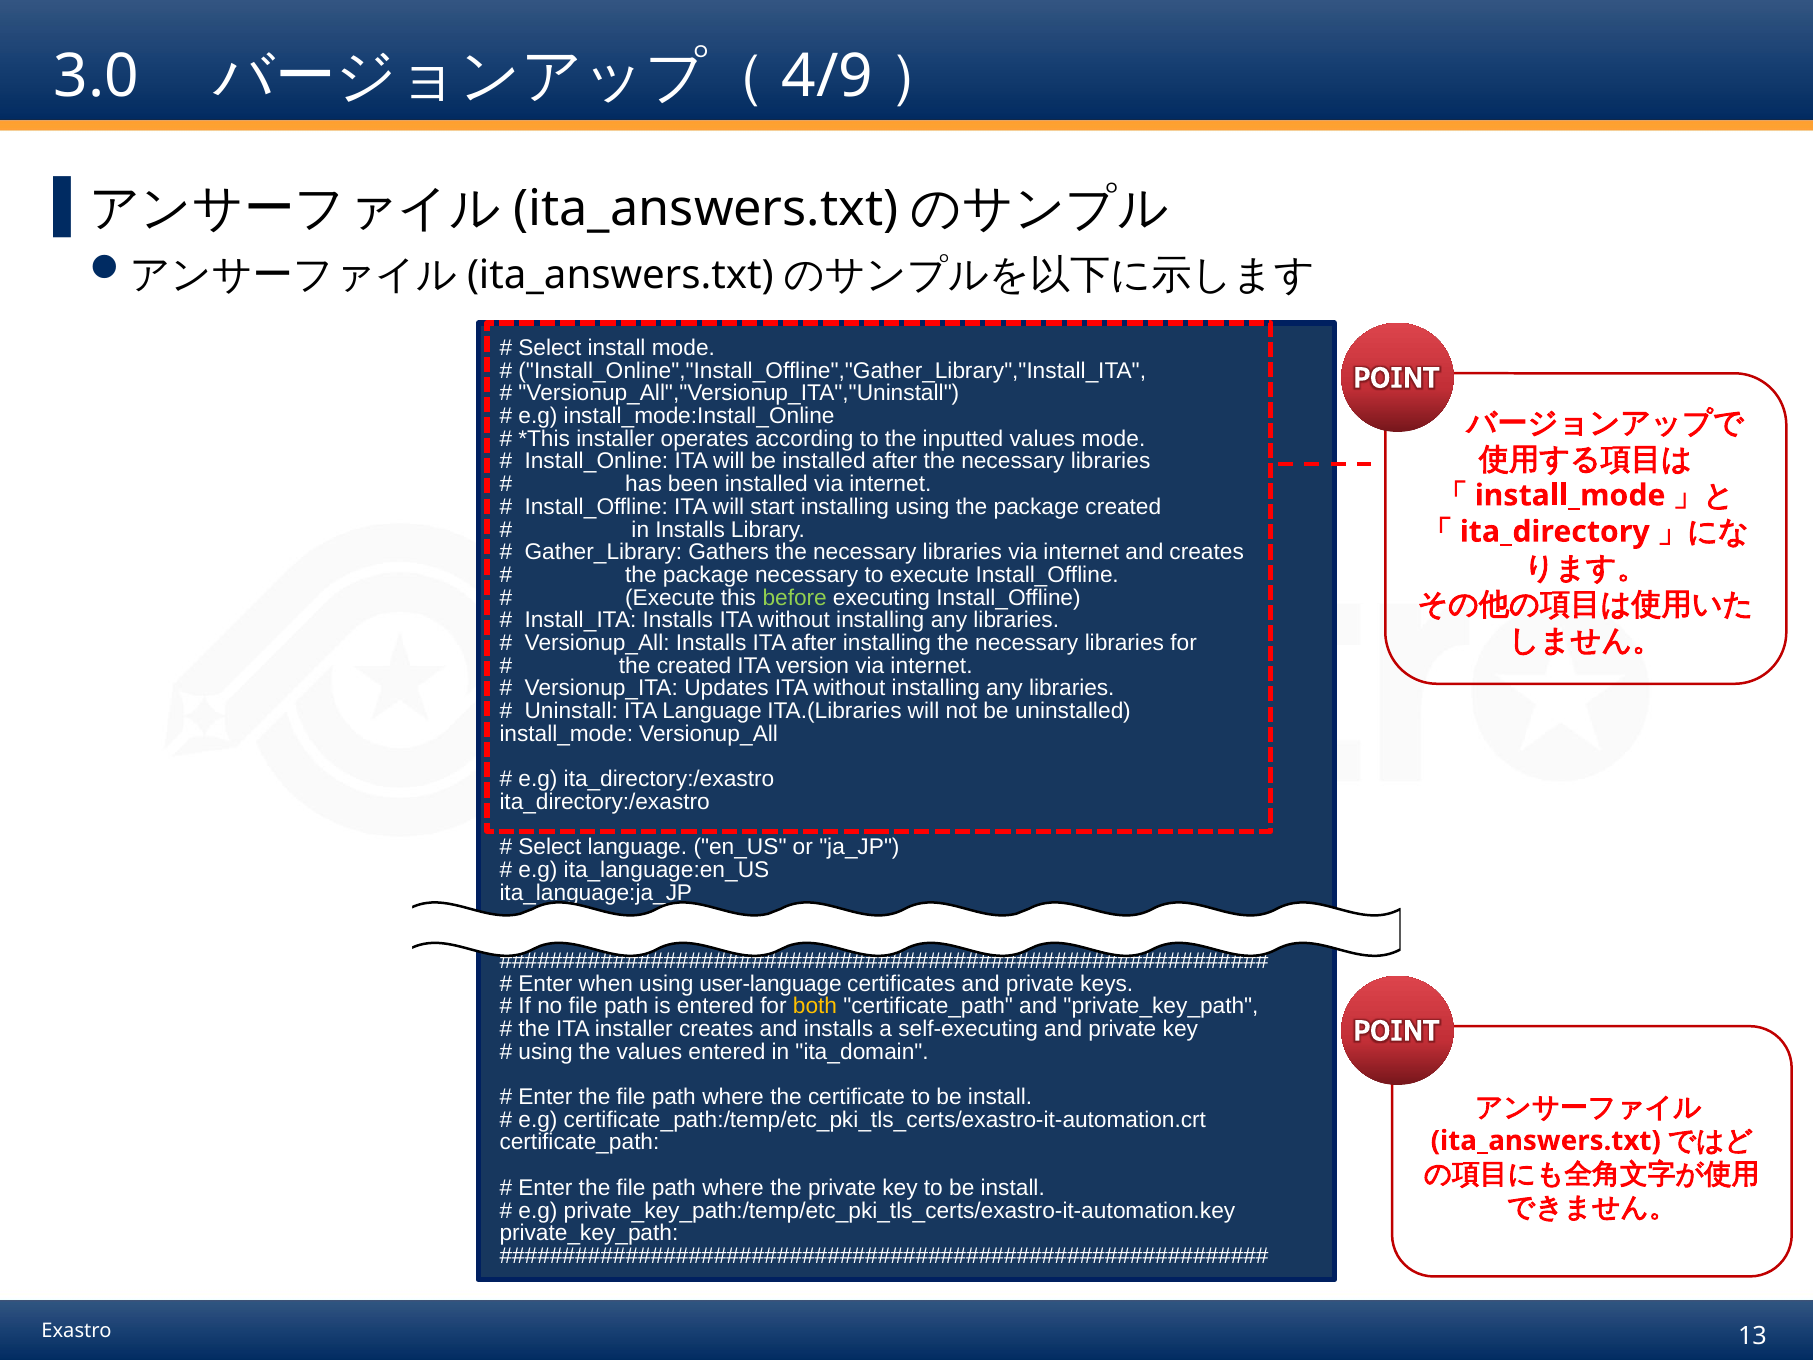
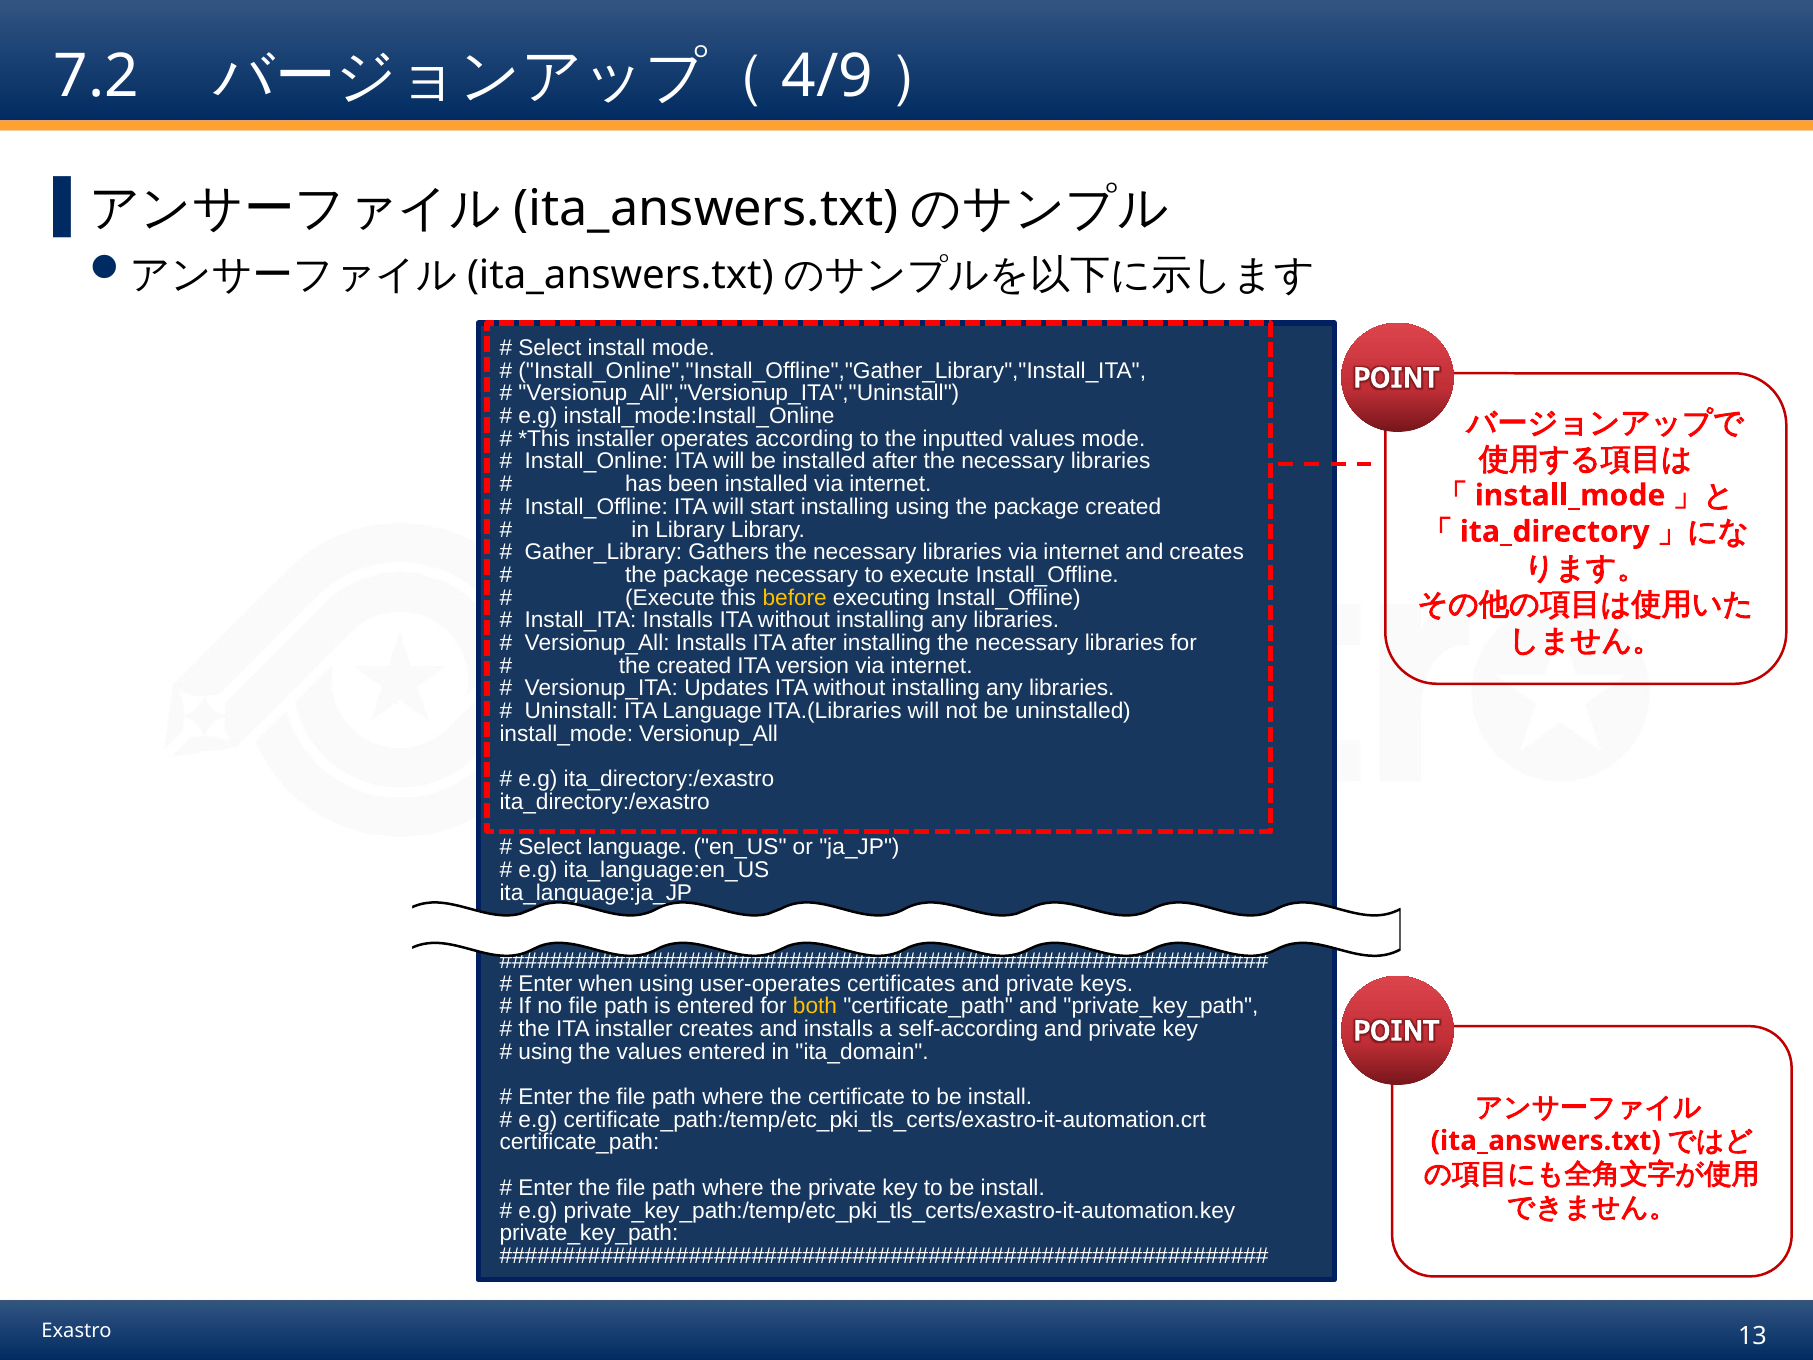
3.0: 3.0 -> 7.2 (96, 77)
in Installs: Installs -> Library (690, 529)
before colour: light green -> yellow (795, 598)
user-language: user-language -> user-operates (770, 983)
self-executing: self-executing -> self-according (968, 1029)
